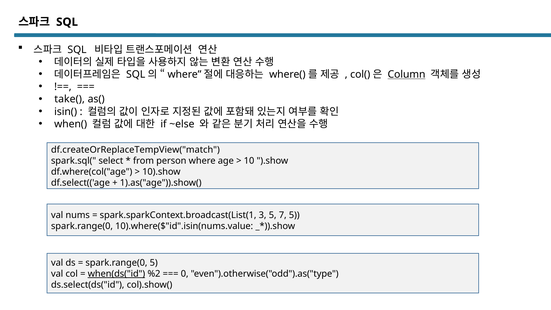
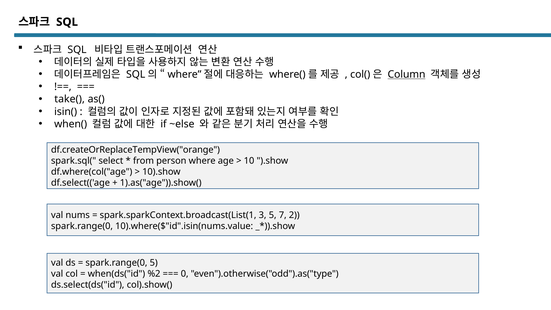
df.createOrReplaceTempView("match: df.createOrReplaceTempView("match -> df.createOrReplaceTempView("orange (135, 150)
7 5: 5 -> 2 (294, 215)
when(ds("id underline: present -> none (116, 274)
